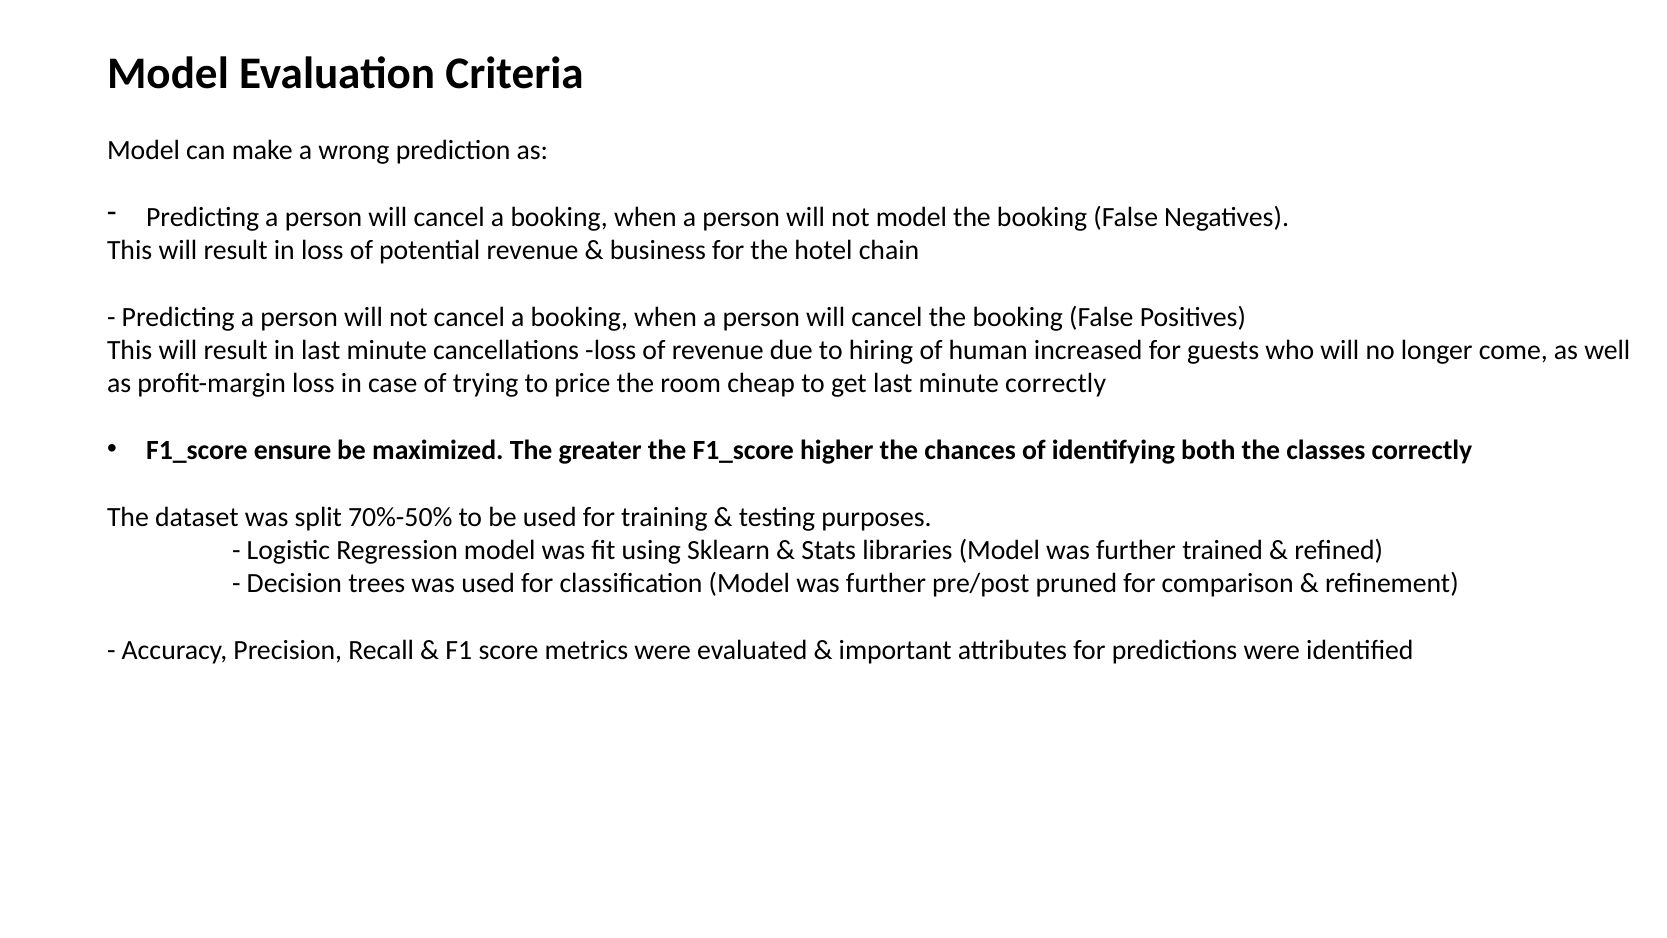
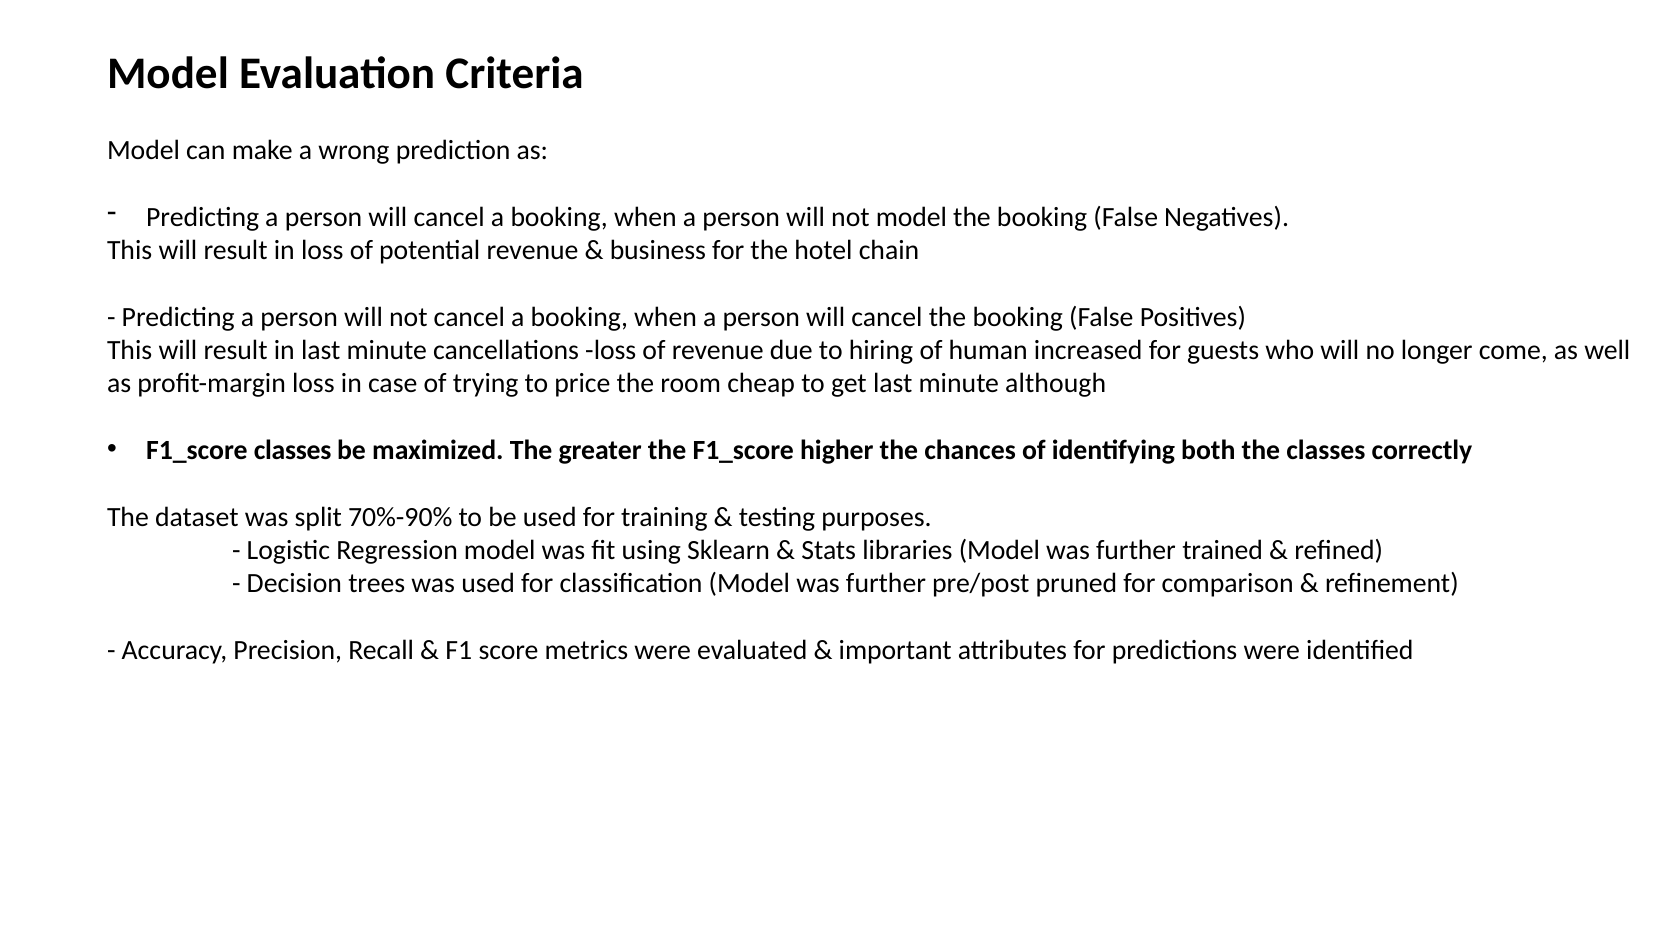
minute correctly: correctly -> although (1056, 384)
F1_score ensure: ensure -> classes (293, 450)
70%-50%: 70%-50% -> 70%-90% (400, 517)
